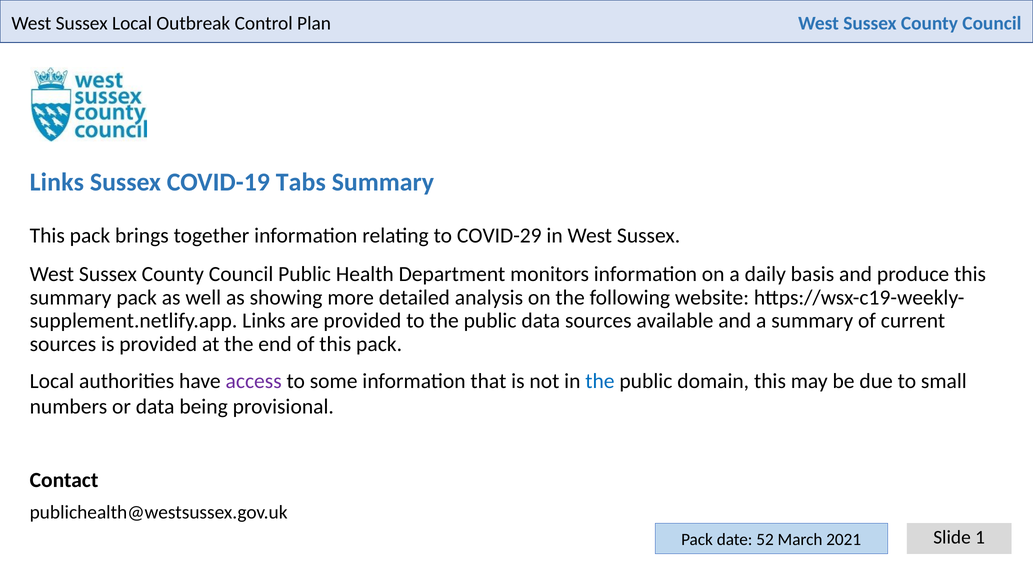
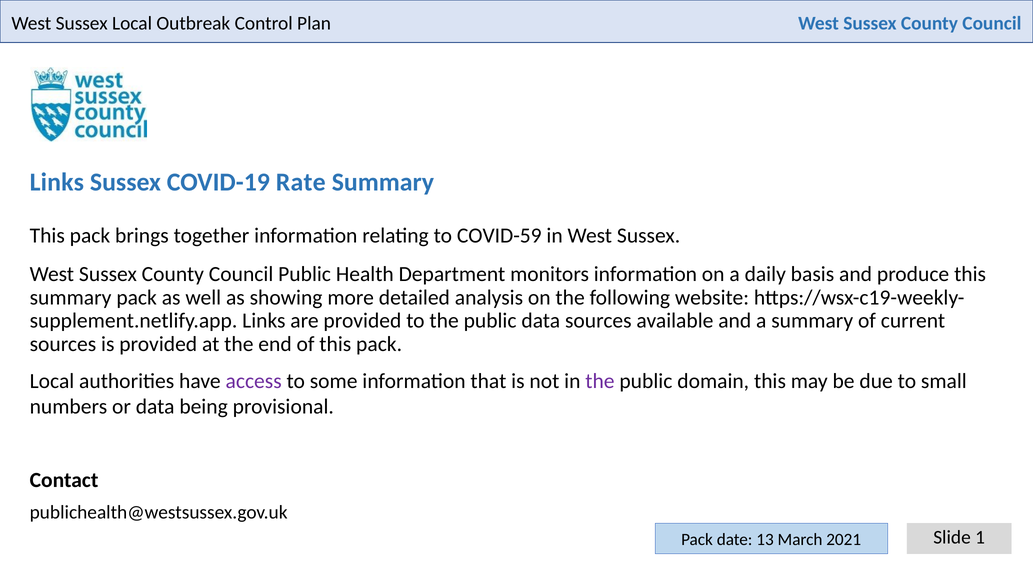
Tabs: Tabs -> Rate (301, 182)
COVID-29: COVID-29 -> COVID-59 (499, 236)
the colour: blue -> purple (600, 381)
52: 52 -> 13 (765, 540)
